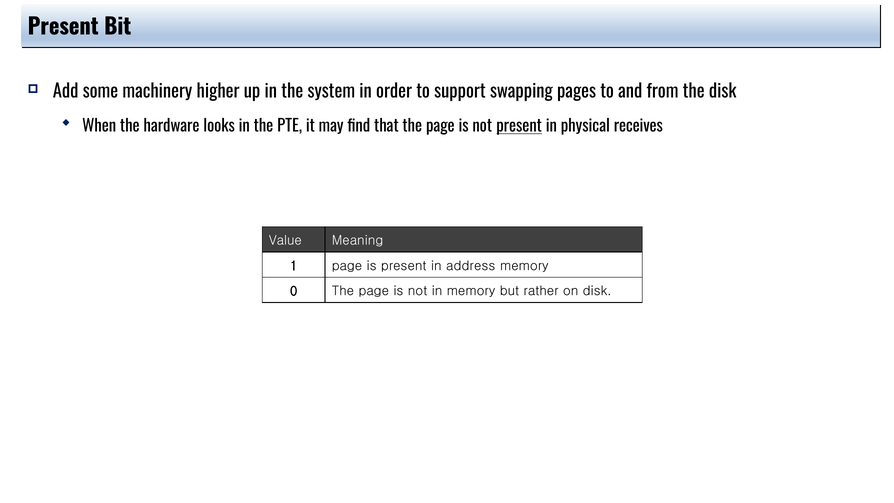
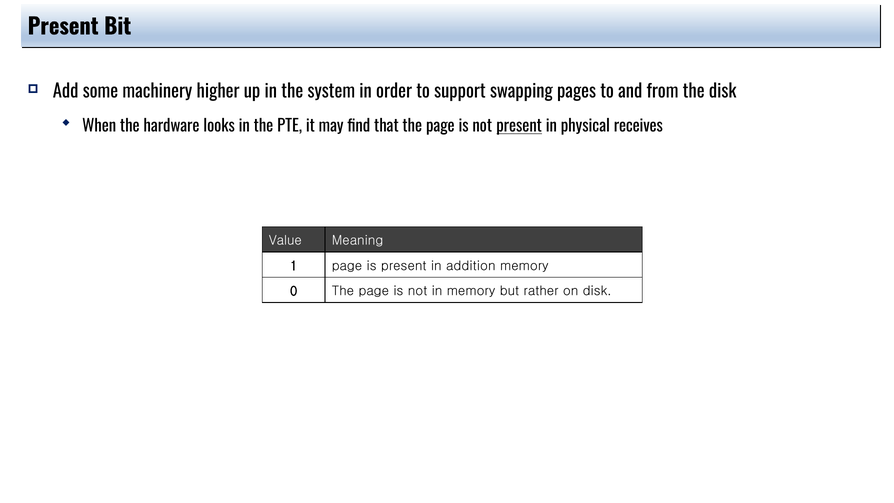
address: address -> addition (471, 266)
